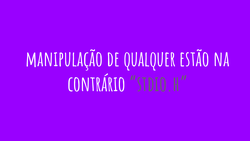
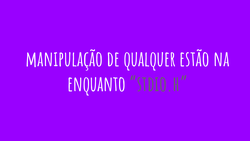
contrário: contrário -> enquanto (96, 84)
